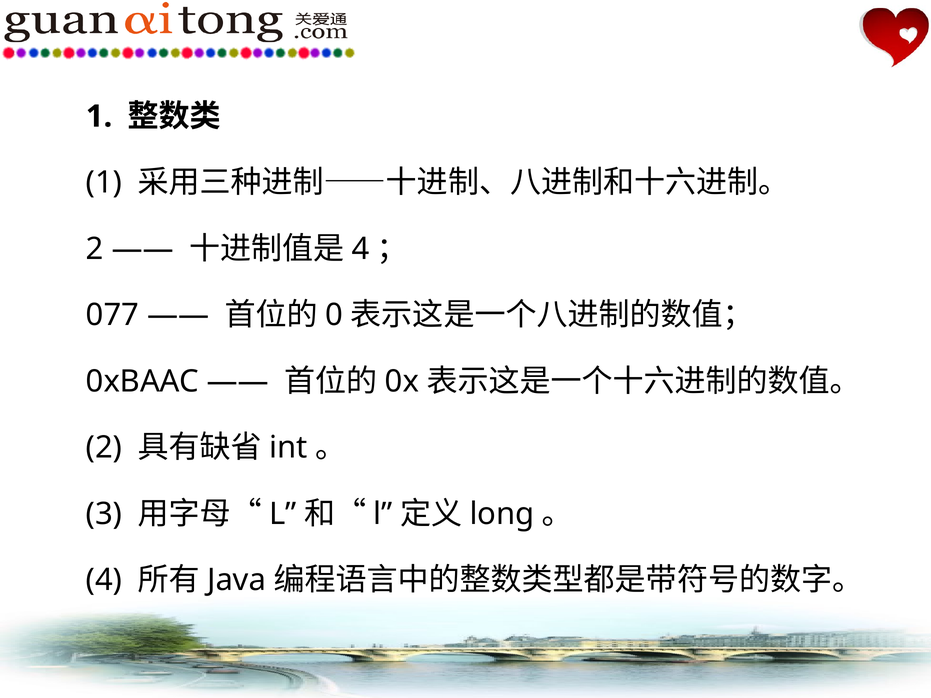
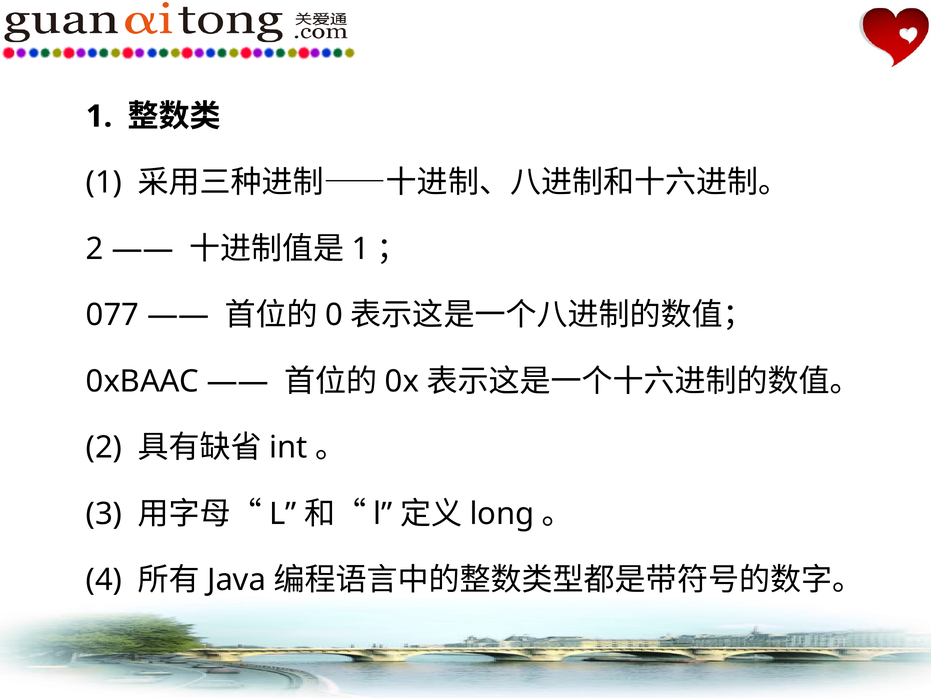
4: 4 -> 1 (361, 249)
